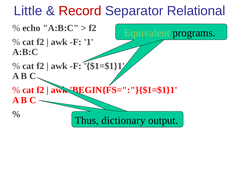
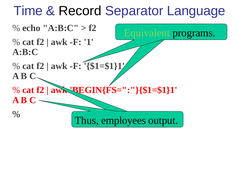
Little: Little -> Time (28, 11)
Record colour: red -> black (80, 11)
Relational: Relational -> Language (196, 11)
dictionary: dictionary -> employees (124, 121)
